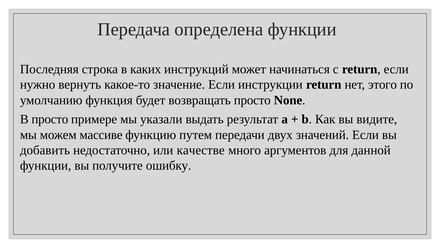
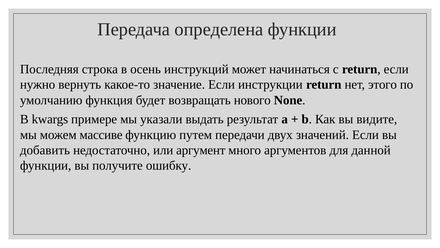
каких: каких -> осень (146, 69)
возвращать просто: просто -> нового (252, 100)
В просто: просто -> kwargs (50, 119)
качестве: качестве -> аргумент (201, 150)
